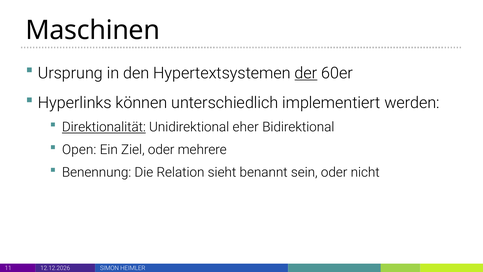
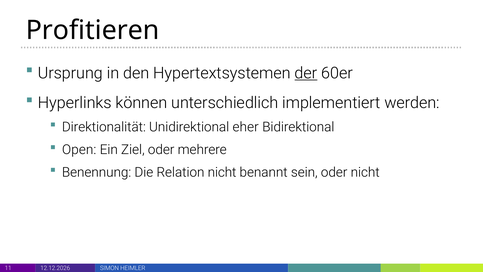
Maschinen: Maschinen -> Profitieren (93, 30)
Direktionalität underline: present -> none (104, 127)
Relation sieht: sieht -> nicht (222, 172)
